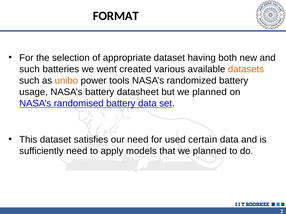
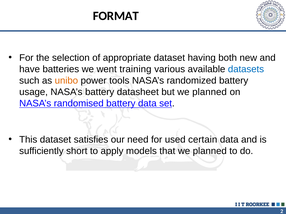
such: such -> have (30, 69)
created: created -> training (135, 69)
datasets colour: orange -> blue (246, 69)
sufficiently need: need -> short (77, 151)
